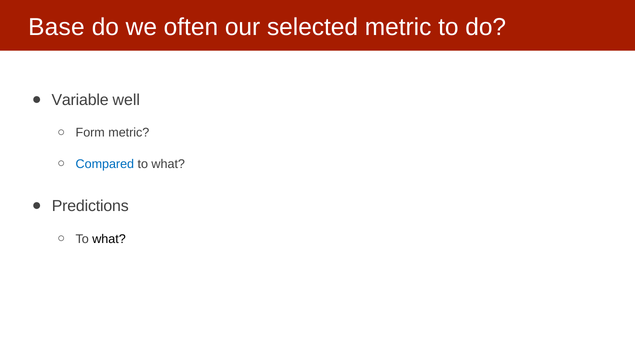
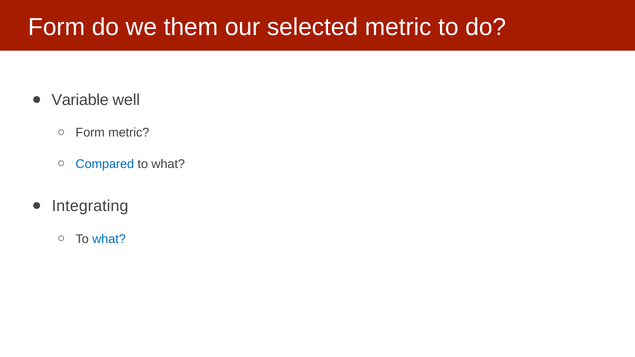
Base: Base -> Form (57, 27)
often: often -> them (191, 27)
Predictions: Predictions -> Integrating (90, 206)
what colour: black -> blue (109, 239)
